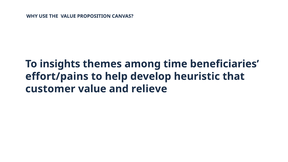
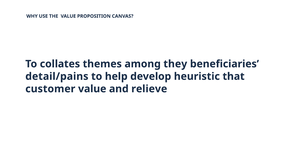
insights: insights -> collates (60, 64)
time: time -> they (175, 64)
effort/pains: effort/pains -> detail/pains (57, 76)
